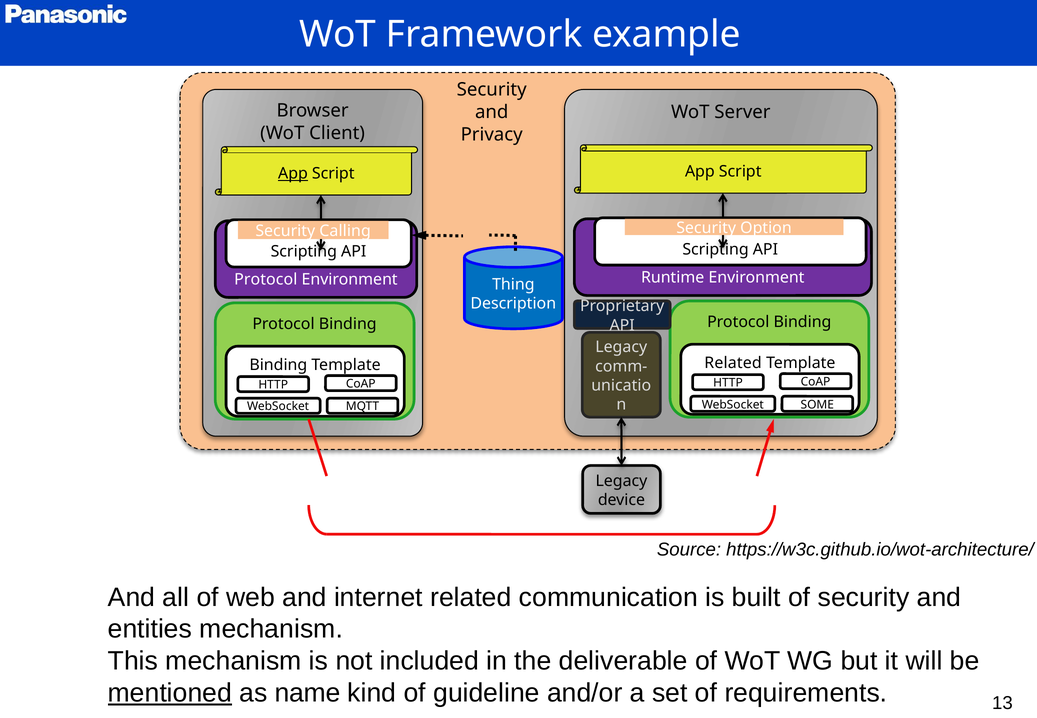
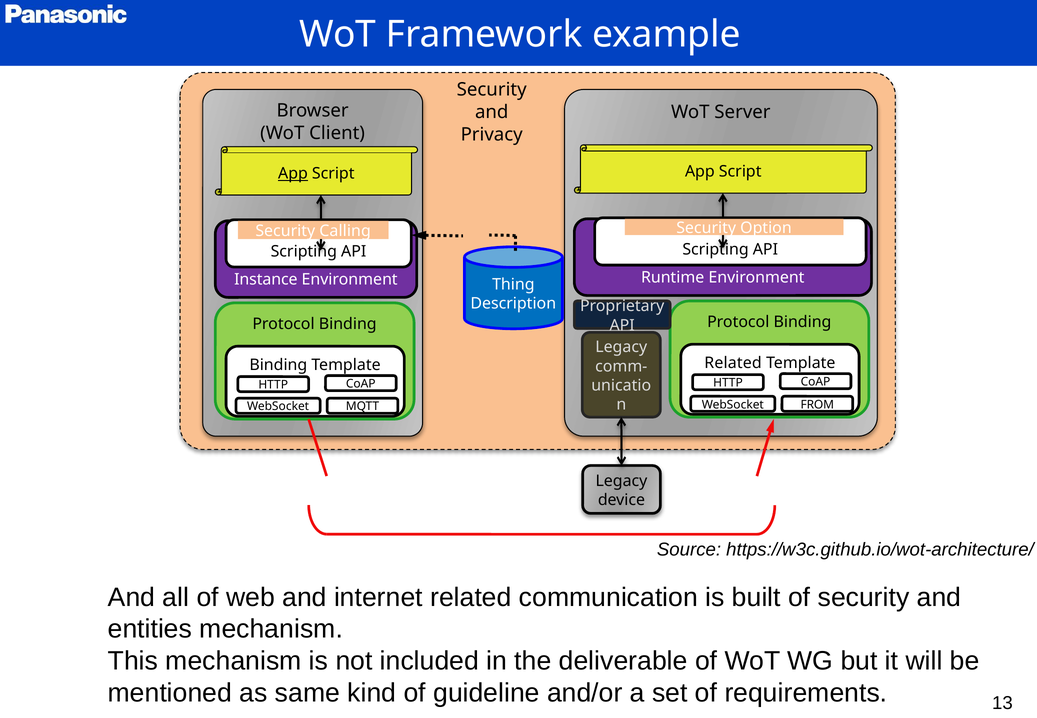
Protocol: Protocol -> Instance (266, 279)
SOME: SOME -> FROM (817, 405)
mentioned underline: present -> none (170, 693)
name: name -> same (307, 693)
